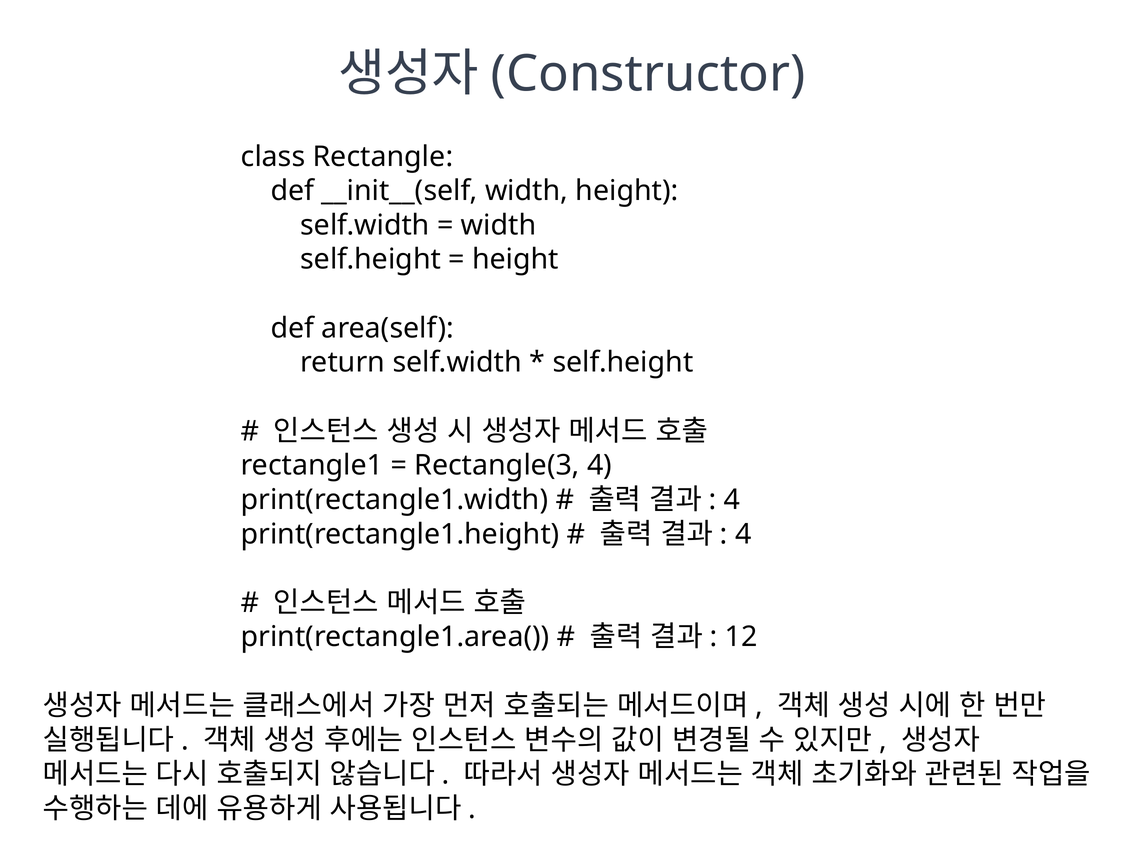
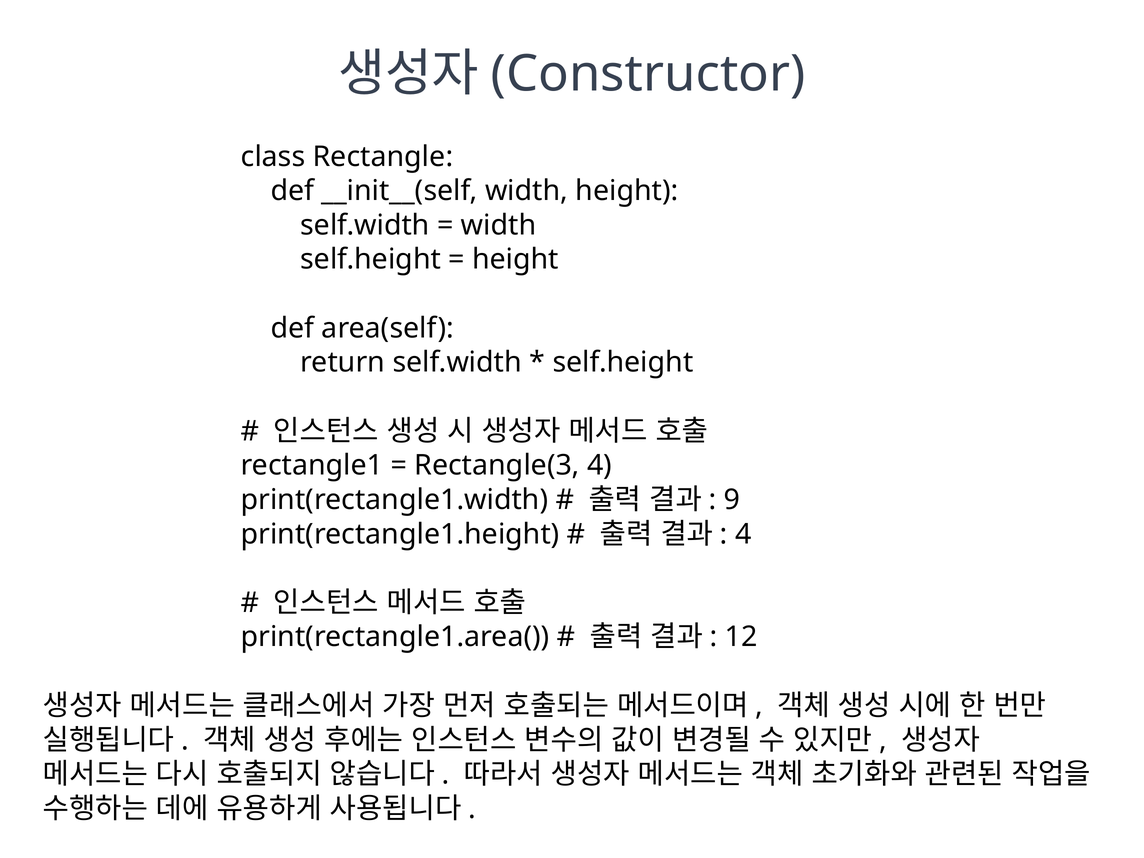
4: 4 -> 9 (732, 500)
